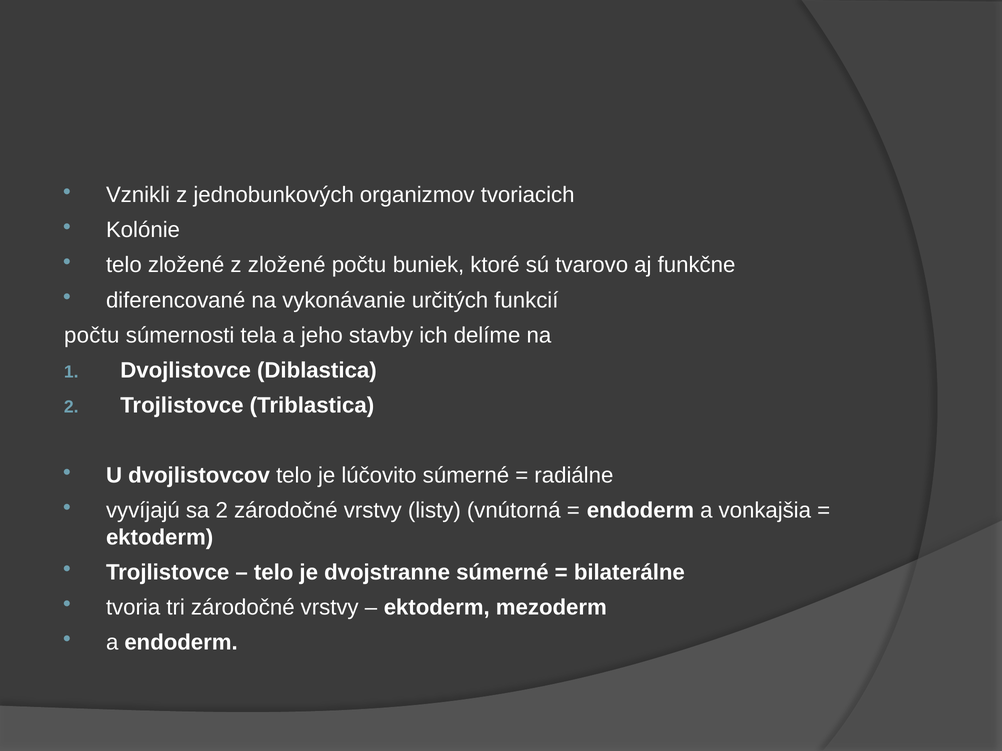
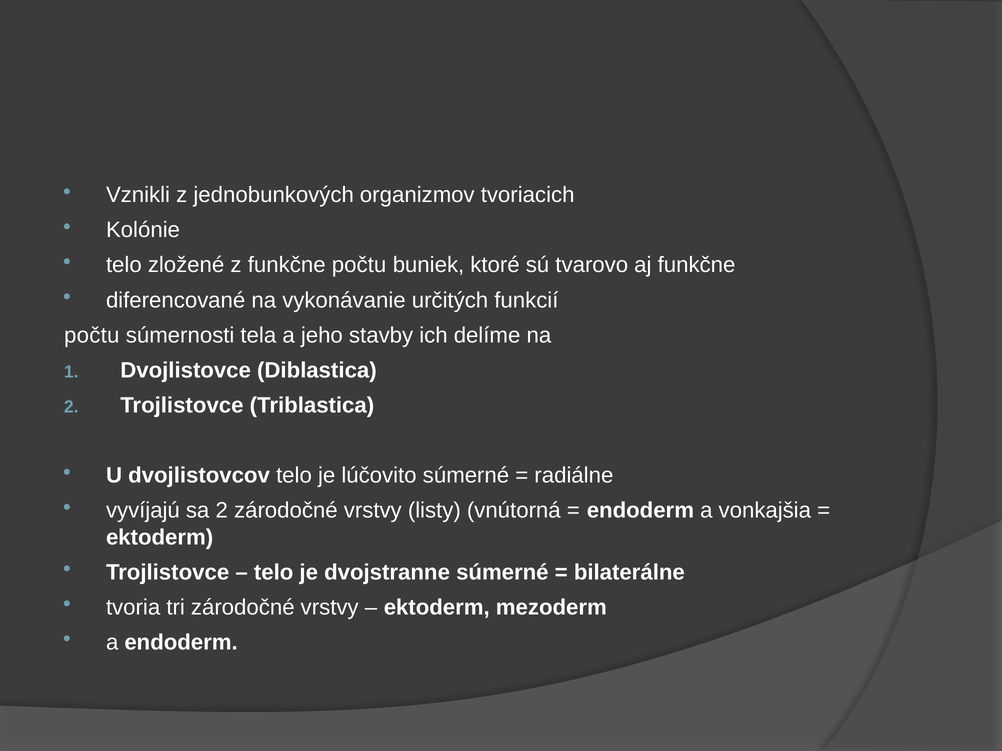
z zložené: zložené -> funkčne (287, 265)
